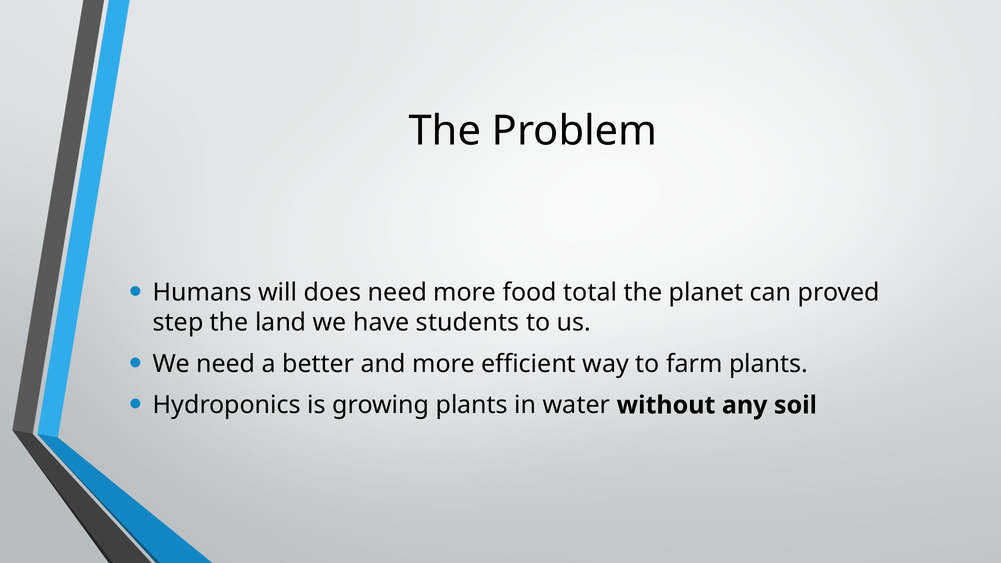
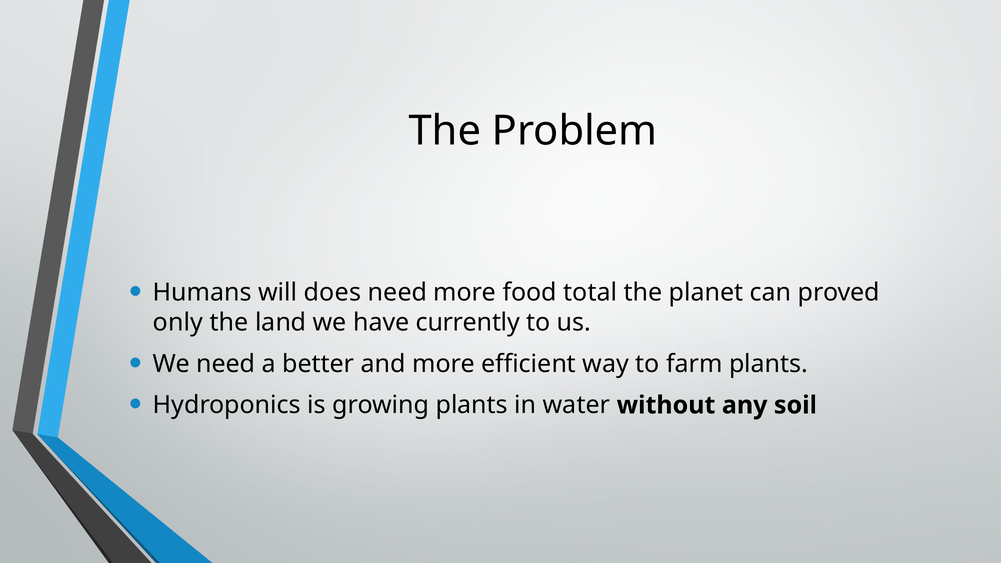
step: step -> only (178, 323)
students: students -> currently (468, 323)
